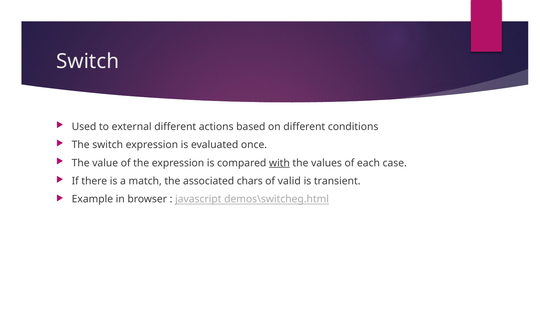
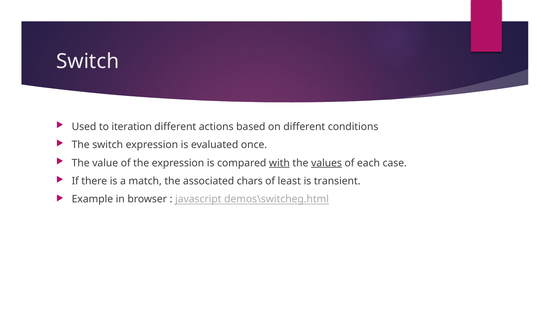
external: external -> iteration (132, 126)
values underline: none -> present (326, 163)
valid: valid -> least (289, 181)
